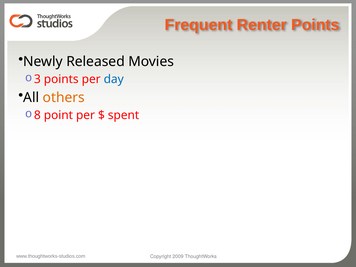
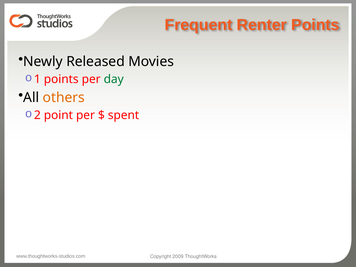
3: 3 -> 1 (37, 79)
day colour: blue -> green (114, 79)
8: 8 -> 2 (37, 115)
